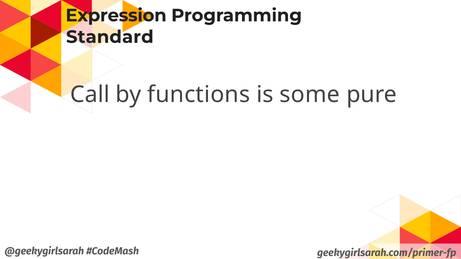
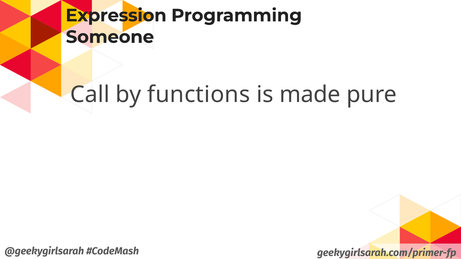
Standard: Standard -> Someone (110, 37)
some: some -> made (310, 95)
